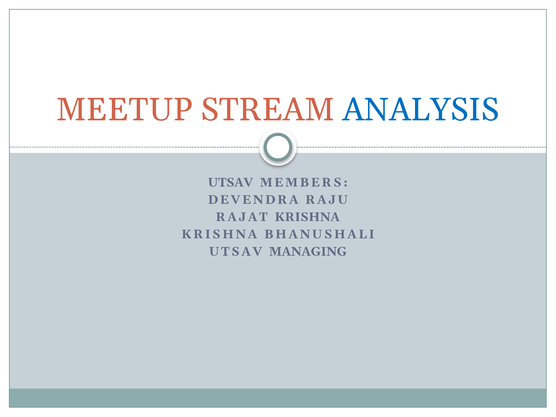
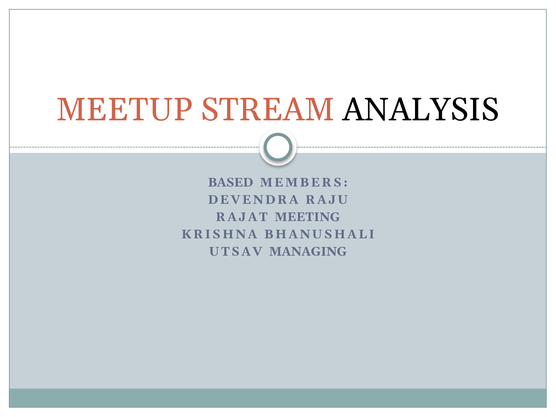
ANALYSIS colour: blue -> black (421, 110)
UTSAV: UTSAV -> BASED (230, 182)
RAJAT KRISHNA: KRISHNA -> MEETING (307, 217)
